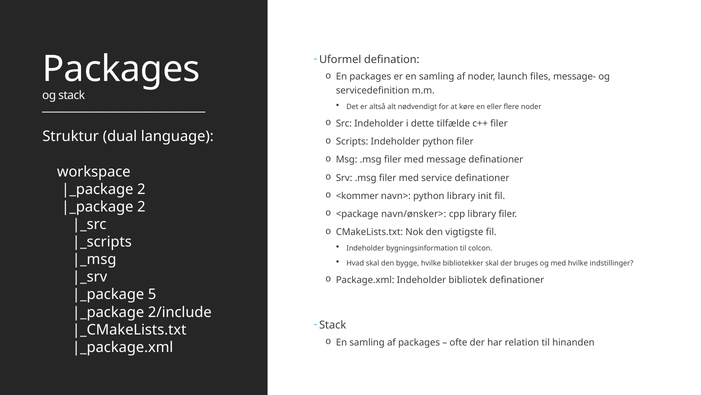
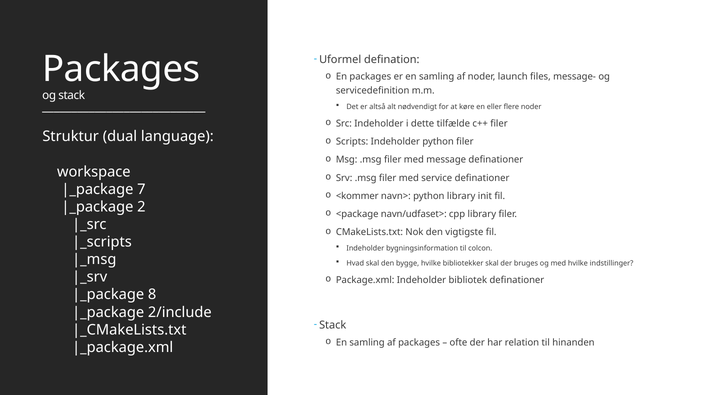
2: 2 -> 7 (141, 189)
navn/ønsker>: navn/ønsker> -> navn/udfaset> (414, 214)
5: 5 -> 8 (152, 294)
